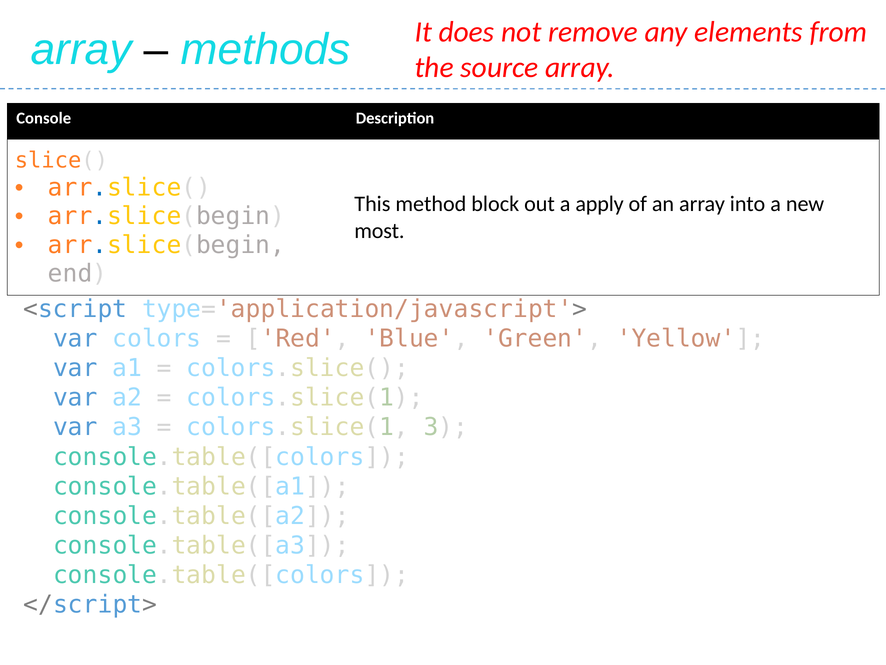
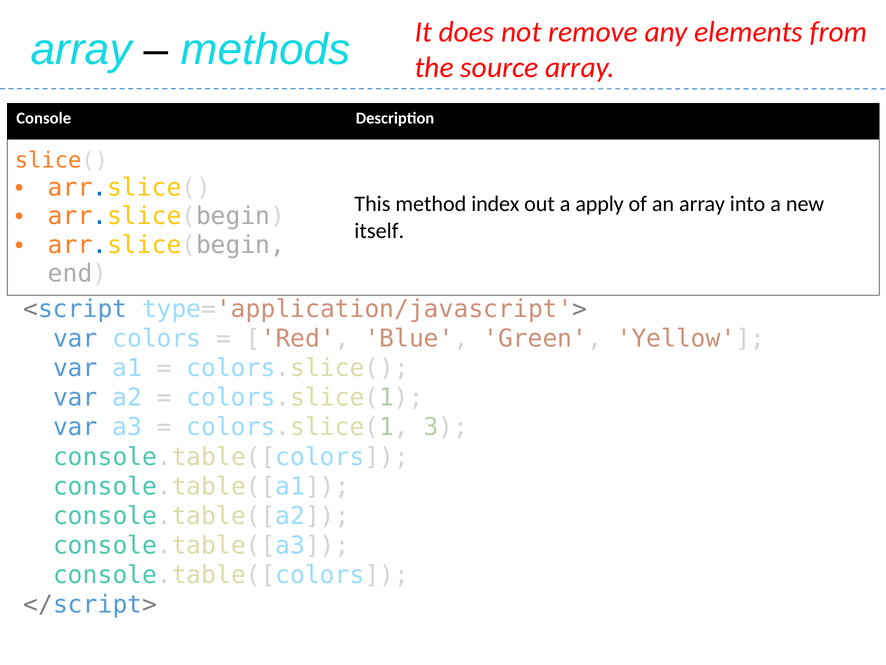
block: block -> index (495, 204)
most: most -> itself (379, 231)
